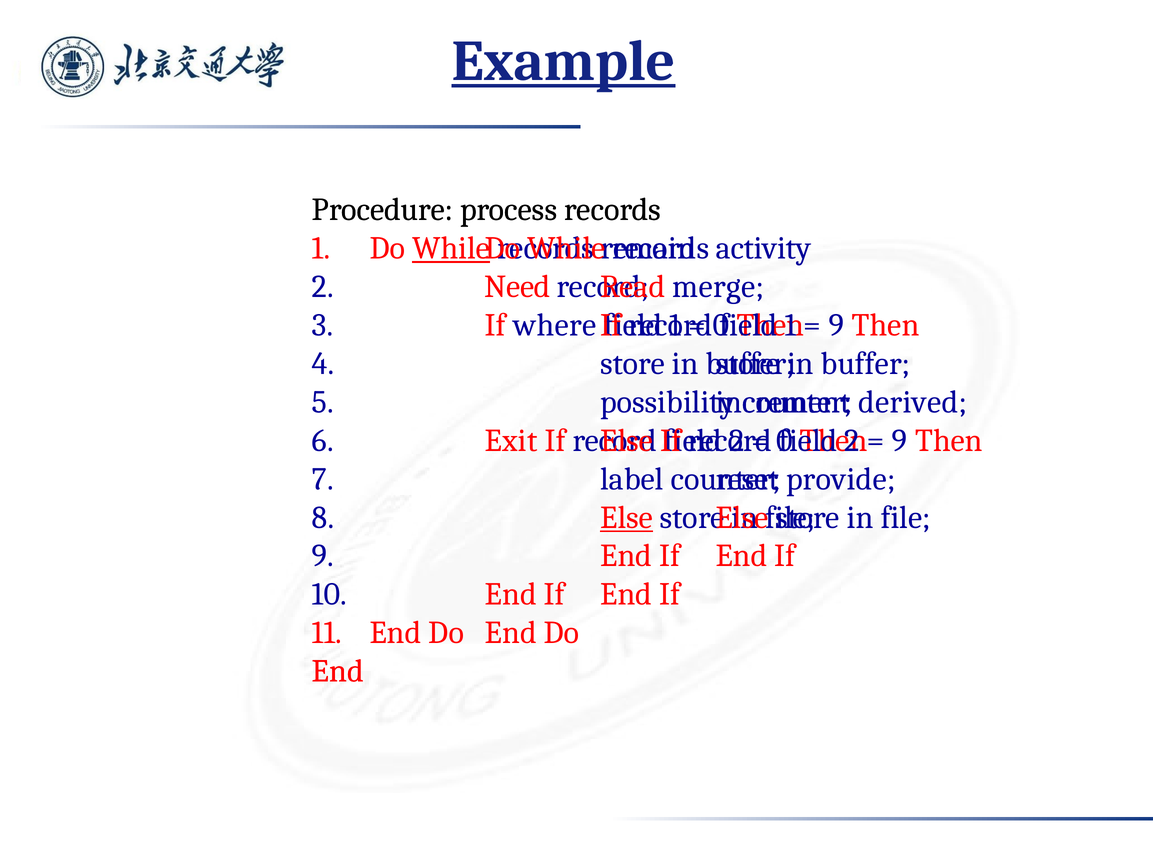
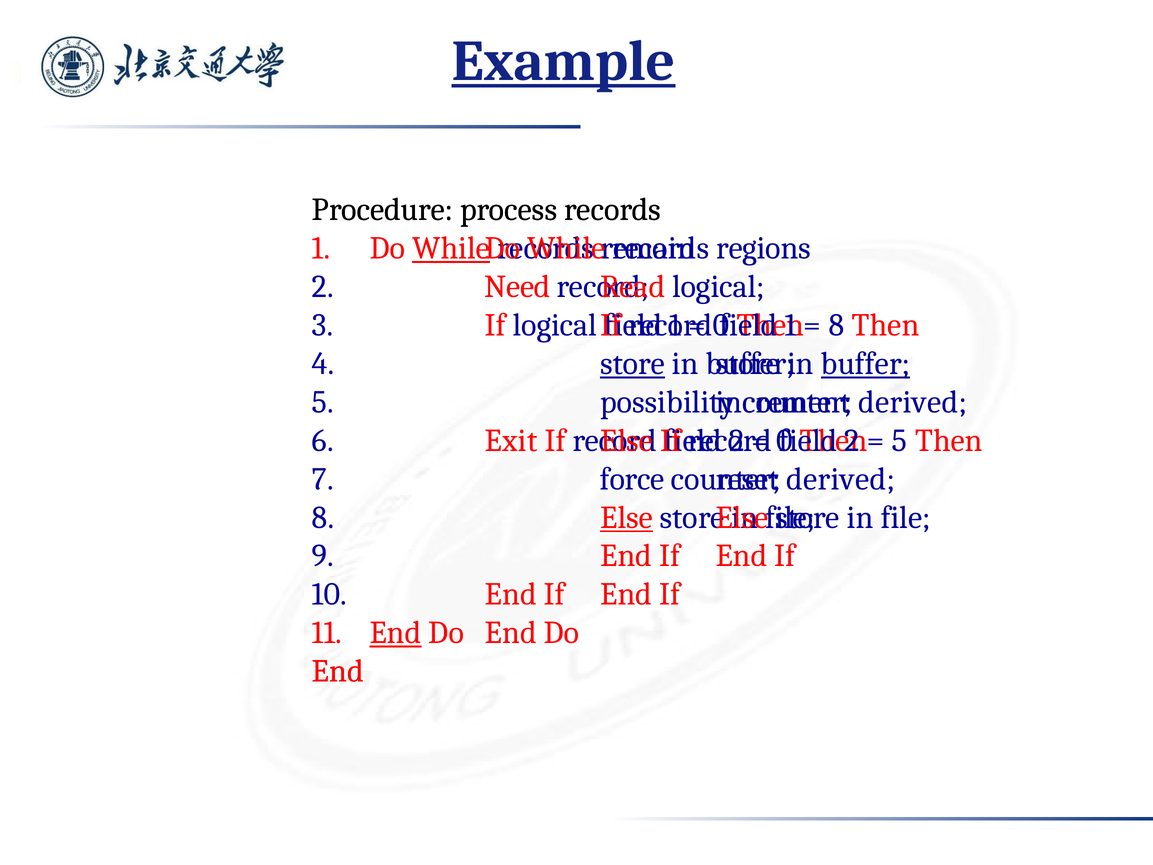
activity: activity -> regions (763, 248)
merge: merge -> logical (718, 287)
If where: where -> logical (555, 325)
9: 9 -> 8 (836, 325)
store underline: none -> present (633, 364)
buffer underline: none -> present (866, 364)
9: 9 -> 5 (899, 440)
label: label -> force (632, 479)
provide: provide -> derived (841, 479)
End underline: none -> present (396, 633)
